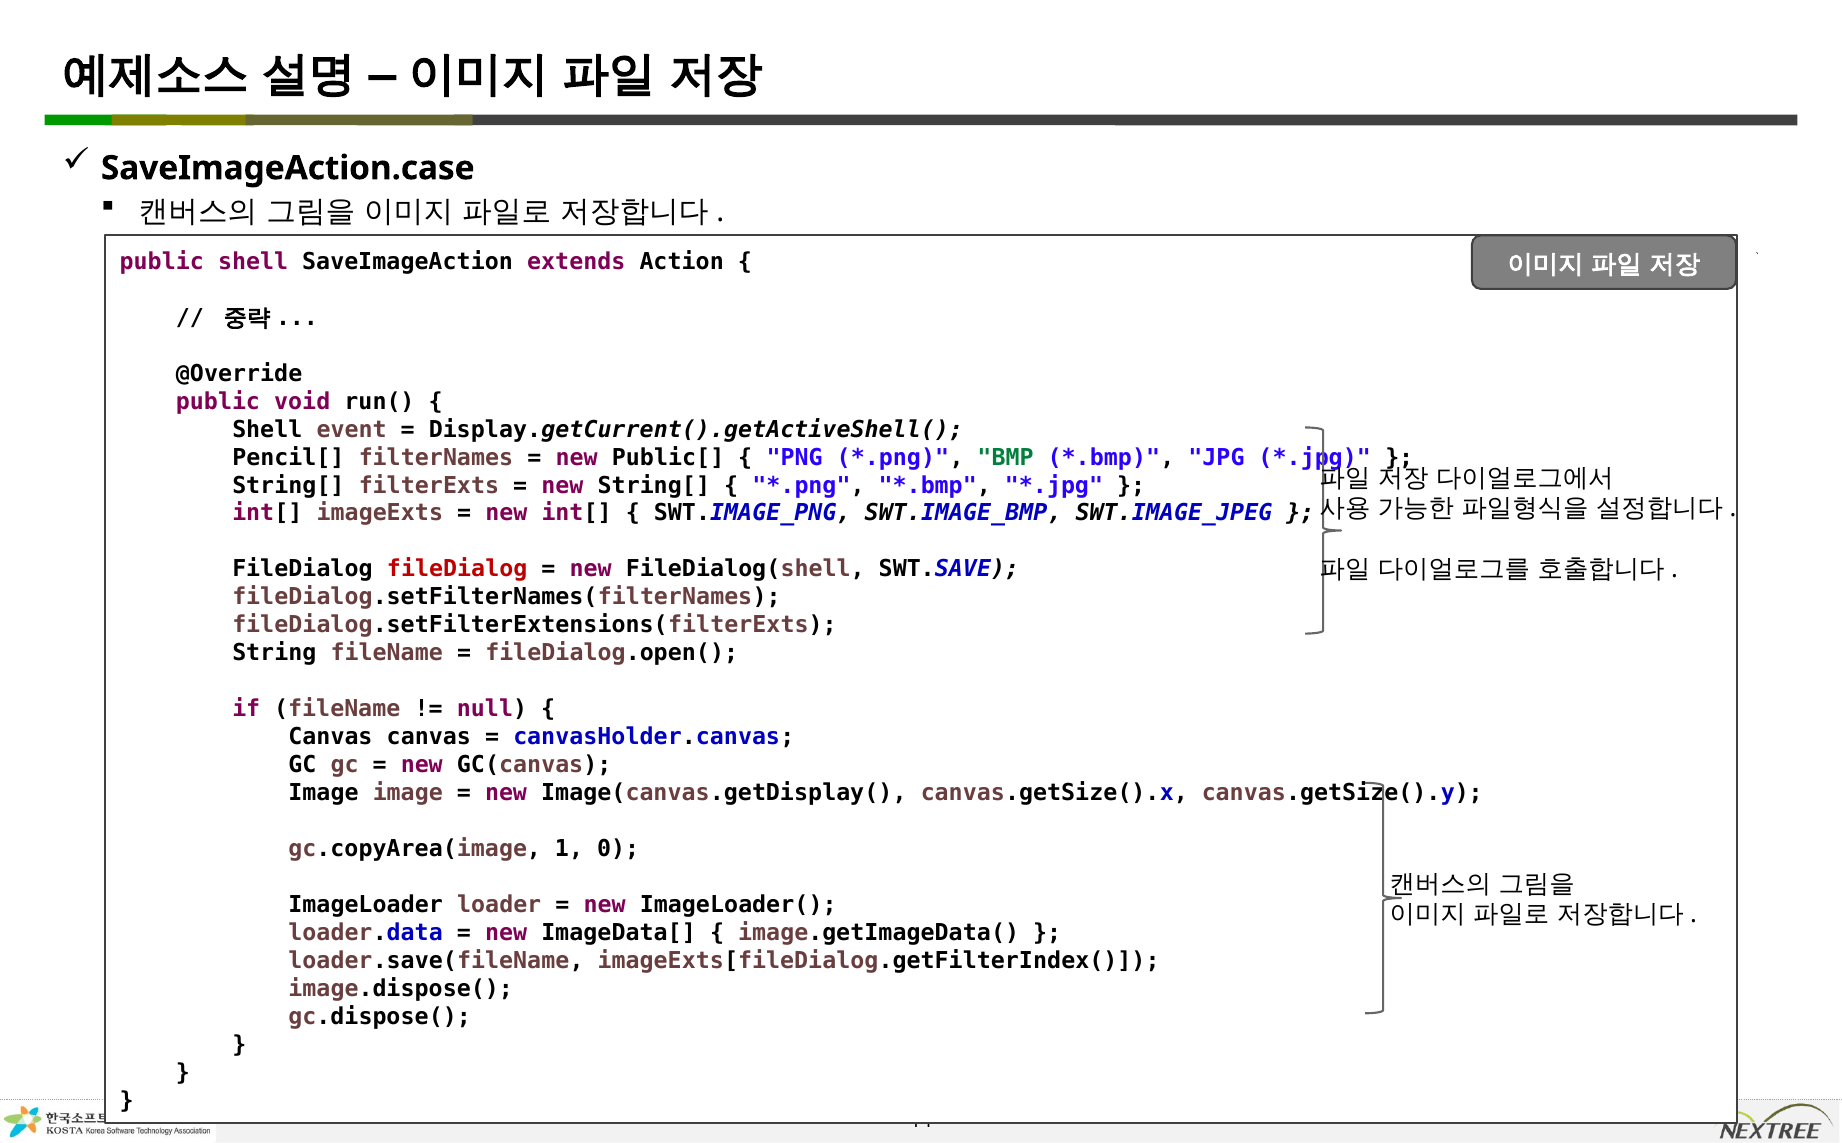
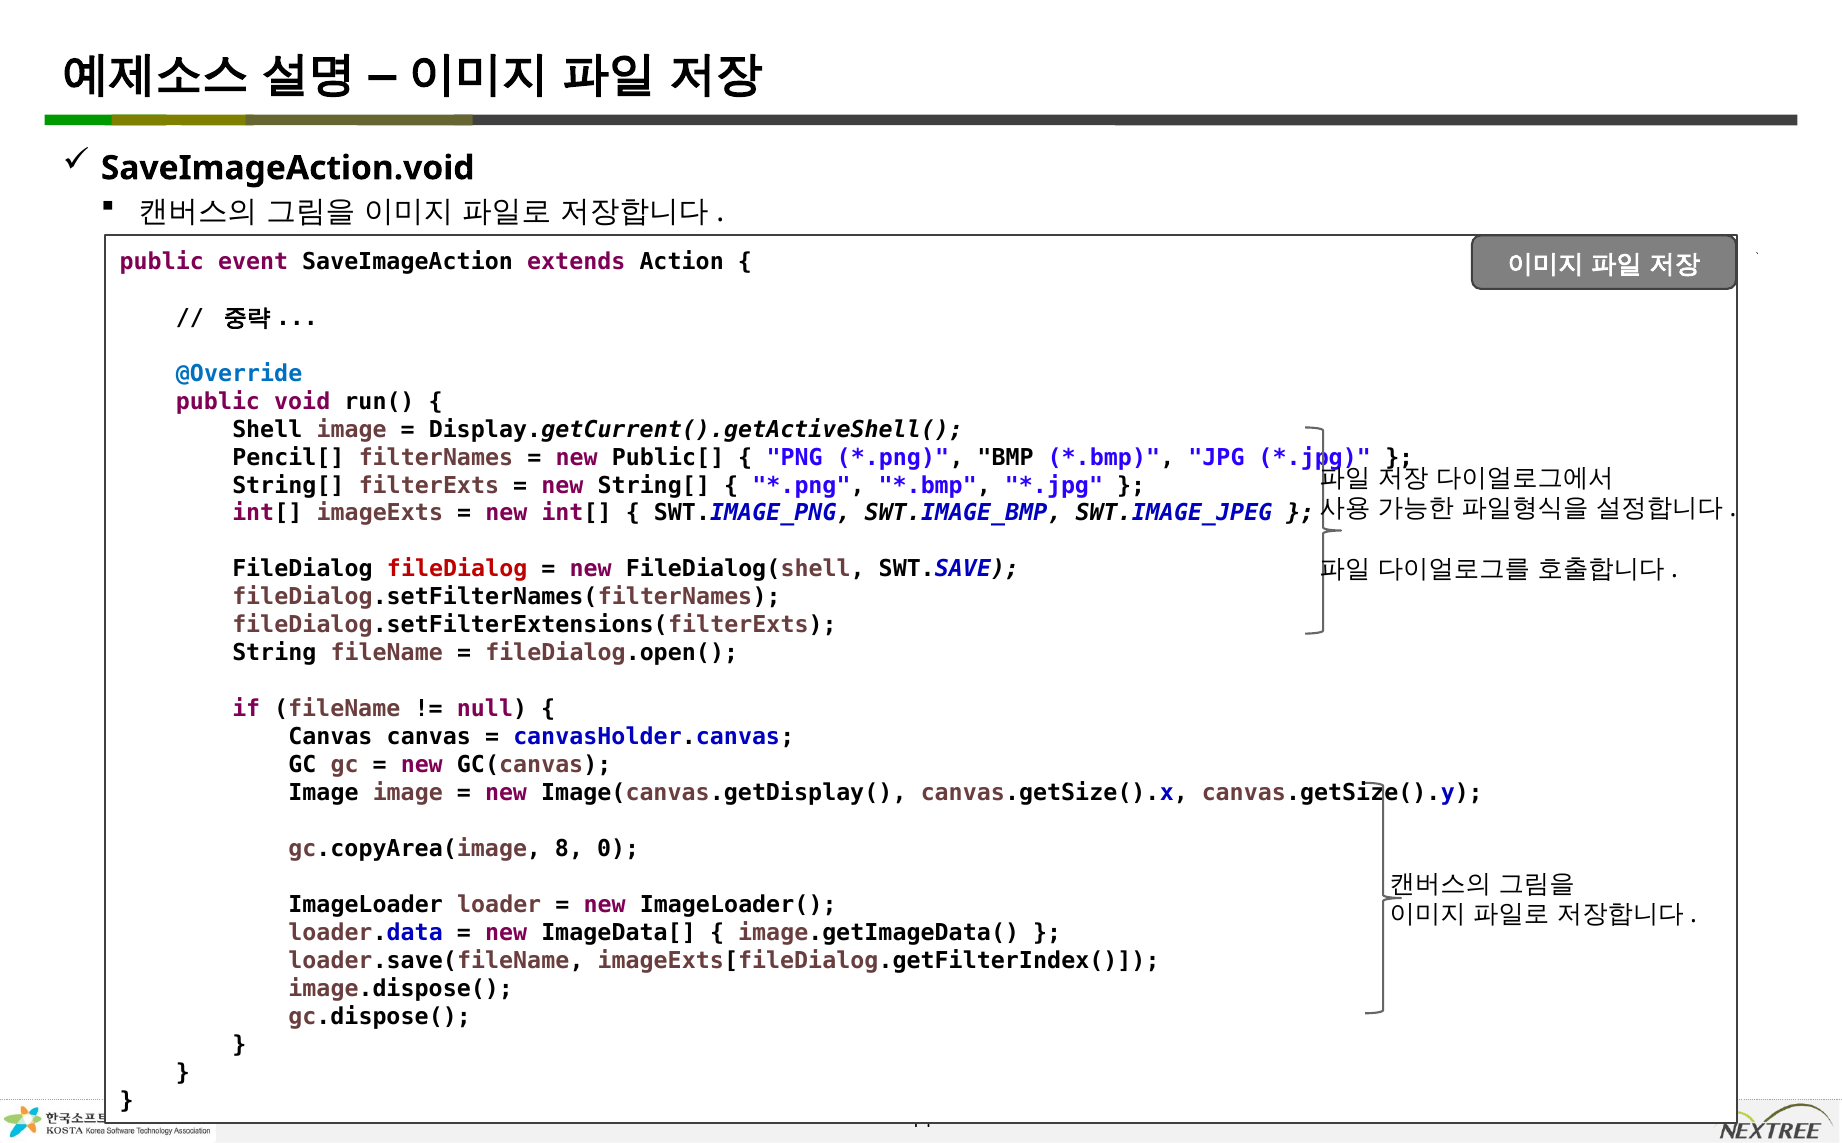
SaveImageAction.case: SaveImageAction.case -> SaveImageAction.void (288, 168)
public shell: shell -> event (253, 262)
@Override colour: black -> blue (239, 374)
Shell event: event -> image (352, 430)
BMP colour: green -> black (1006, 457)
1: 1 -> 8 (569, 849)
